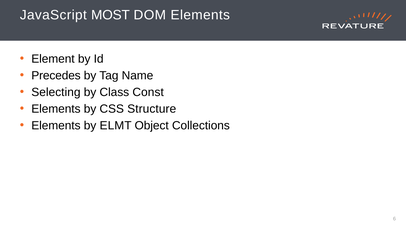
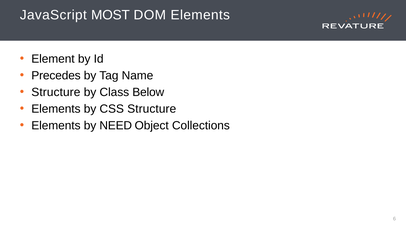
Selecting: Selecting -> Structure (56, 92)
Const: Const -> Below (148, 92)
ELMT: ELMT -> NEED (116, 125)
